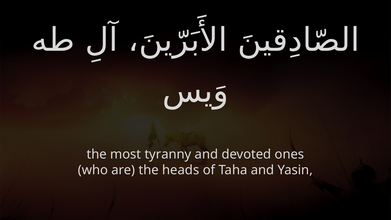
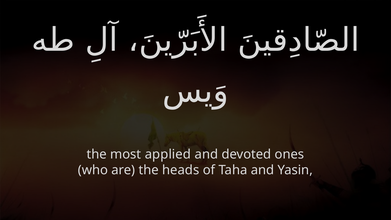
tyranny: tyranny -> applied (168, 154)
